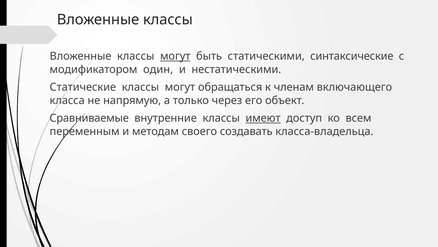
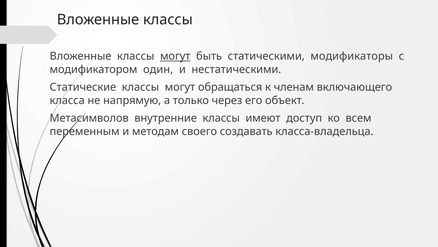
синтаксические: синтаксические -> модификаторы (352, 56)
Сравниваемые: Сравниваемые -> Метасимволов (89, 118)
имеют underline: present -> none (263, 118)
